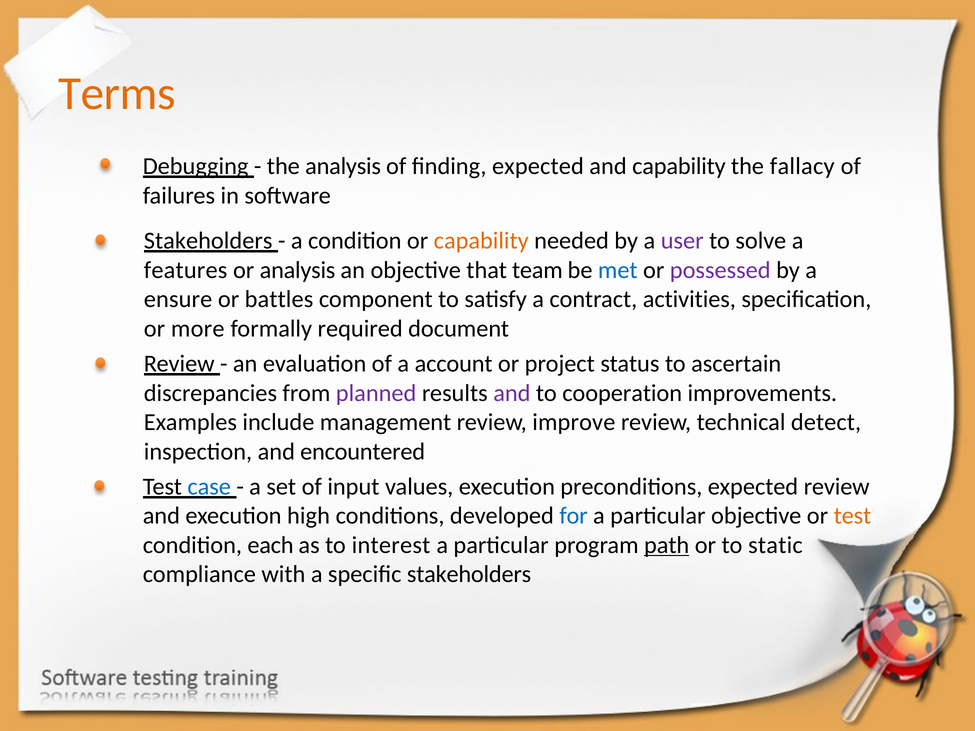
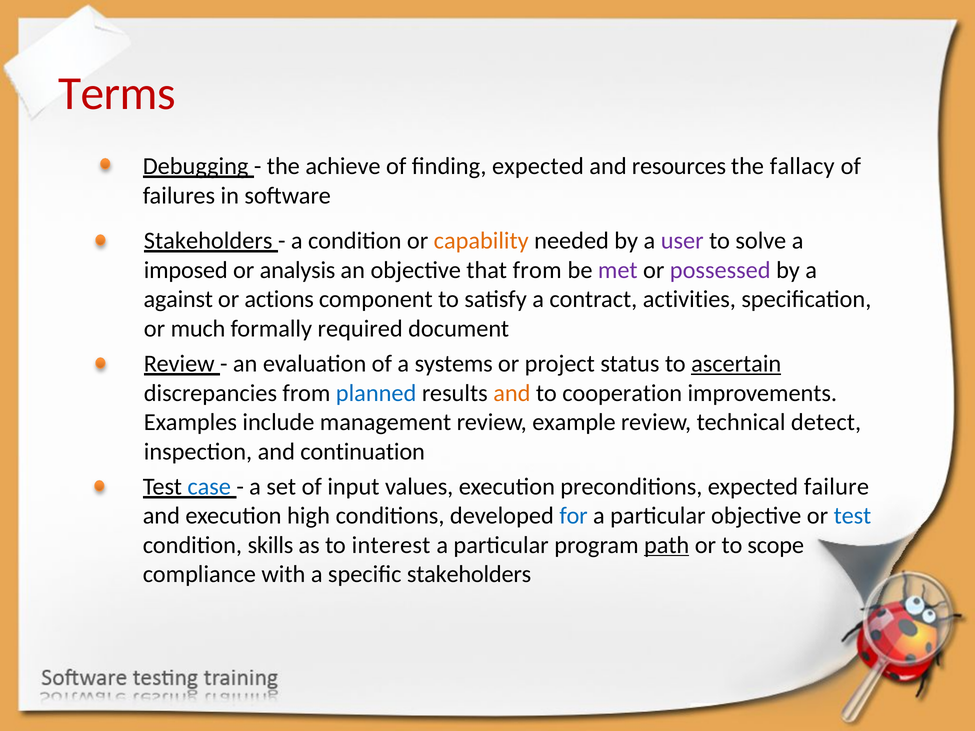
Terms colour: orange -> red (117, 93)
the analysis: analysis -> achieve (343, 166)
and capability: capability -> resources (679, 166)
features: features -> imposed (186, 270)
that team: team -> from (537, 270)
met colour: blue -> purple (618, 270)
ensure: ensure -> against (178, 299)
battles: battles -> actions (279, 299)
more: more -> much (198, 329)
account: account -> systems (454, 364)
ascertain underline: none -> present (736, 364)
planned colour: purple -> blue (376, 393)
and colour: purple -> orange (512, 393)
improve: improve -> example (574, 422)
encountered: encountered -> continuation (363, 452)
expected review: review -> failure (836, 487)
test colour: orange -> blue (852, 516)
each: each -> skills (270, 545)
static: static -> scope (776, 545)
